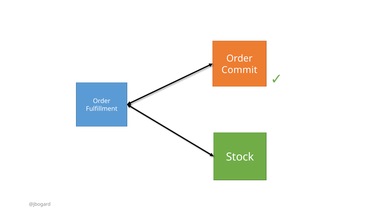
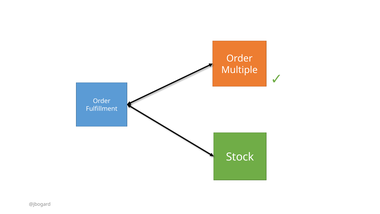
Commit: Commit -> Multiple (239, 70)
